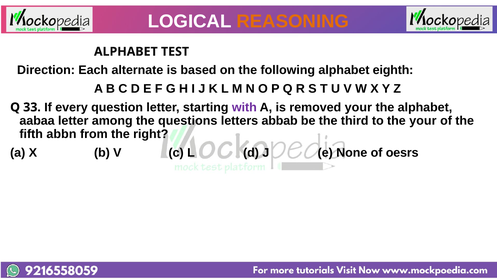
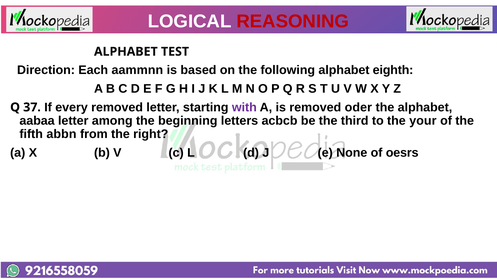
REASONING colour: orange -> red (293, 21)
alternate: alternate -> aammnn (137, 70)
33: 33 -> 37 (30, 108)
every question: question -> removed (117, 108)
removed your: your -> oder (358, 108)
questions: questions -> beginning (188, 121)
abbab: abbab -> acbcb (280, 121)
